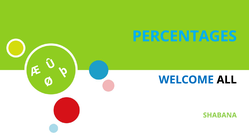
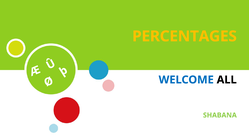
PERCENTAGES colour: light blue -> yellow (184, 36)
